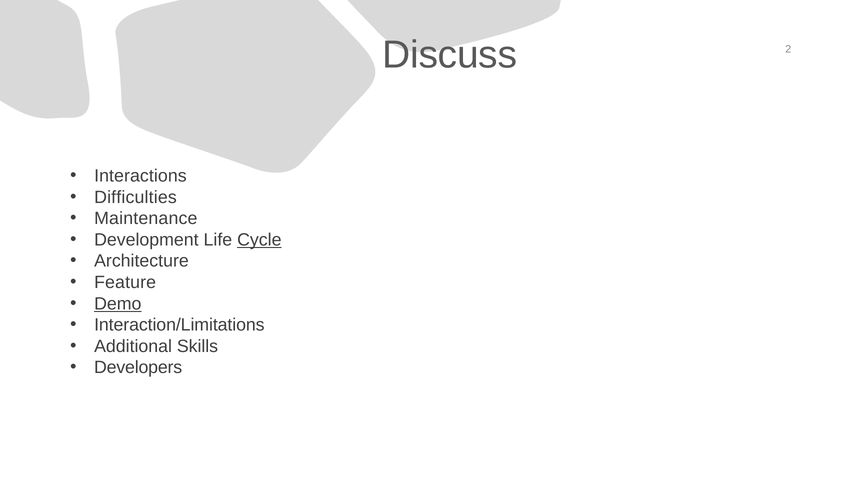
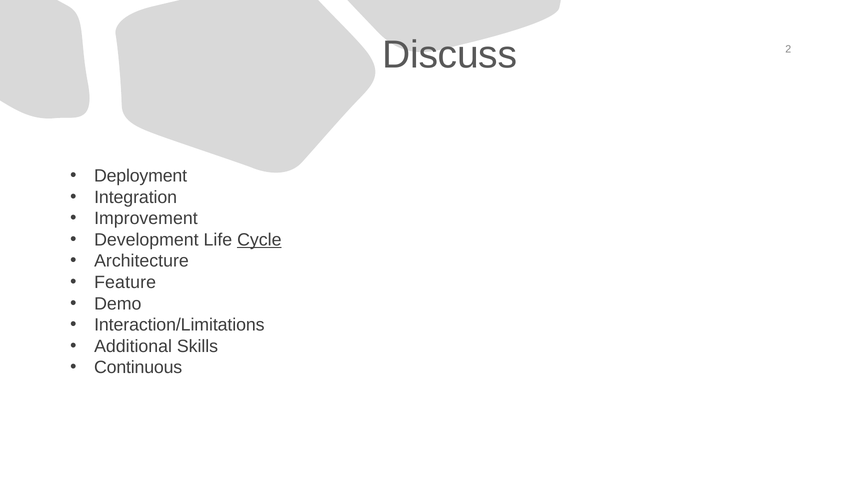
Interactions: Interactions -> Deployment (141, 176)
Difficulties: Difficulties -> Integration (136, 197)
Maintenance: Maintenance -> Improvement (146, 218)
Demo underline: present -> none (118, 304)
Developers: Developers -> Continuous (138, 367)
